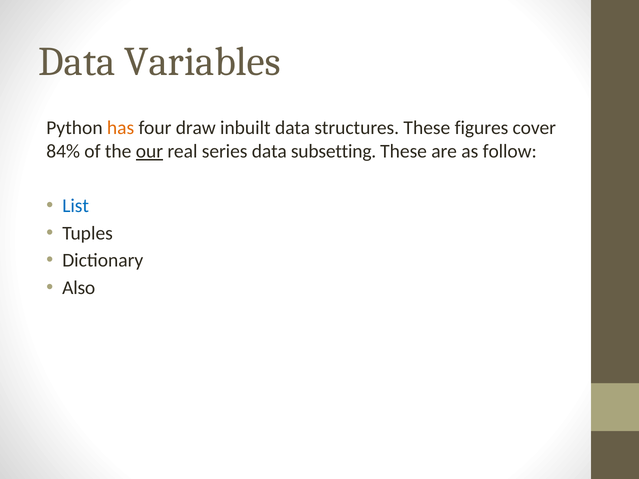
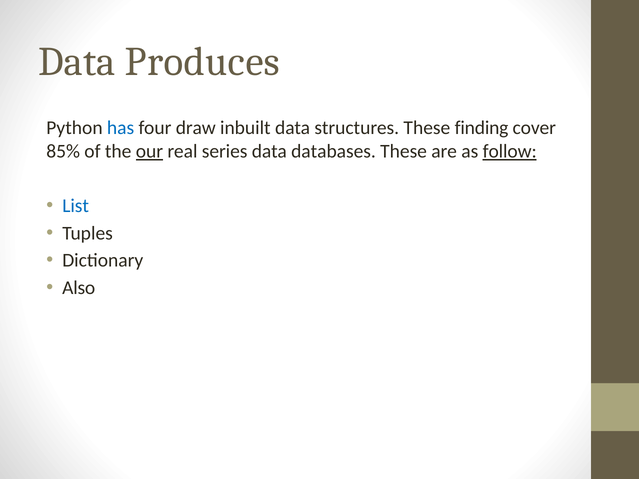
Variables: Variables -> Produces (202, 62)
has colour: orange -> blue (121, 128)
figures: figures -> finding (482, 128)
84%: 84% -> 85% (63, 151)
subsetting: subsetting -> databases (334, 151)
follow underline: none -> present (510, 151)
